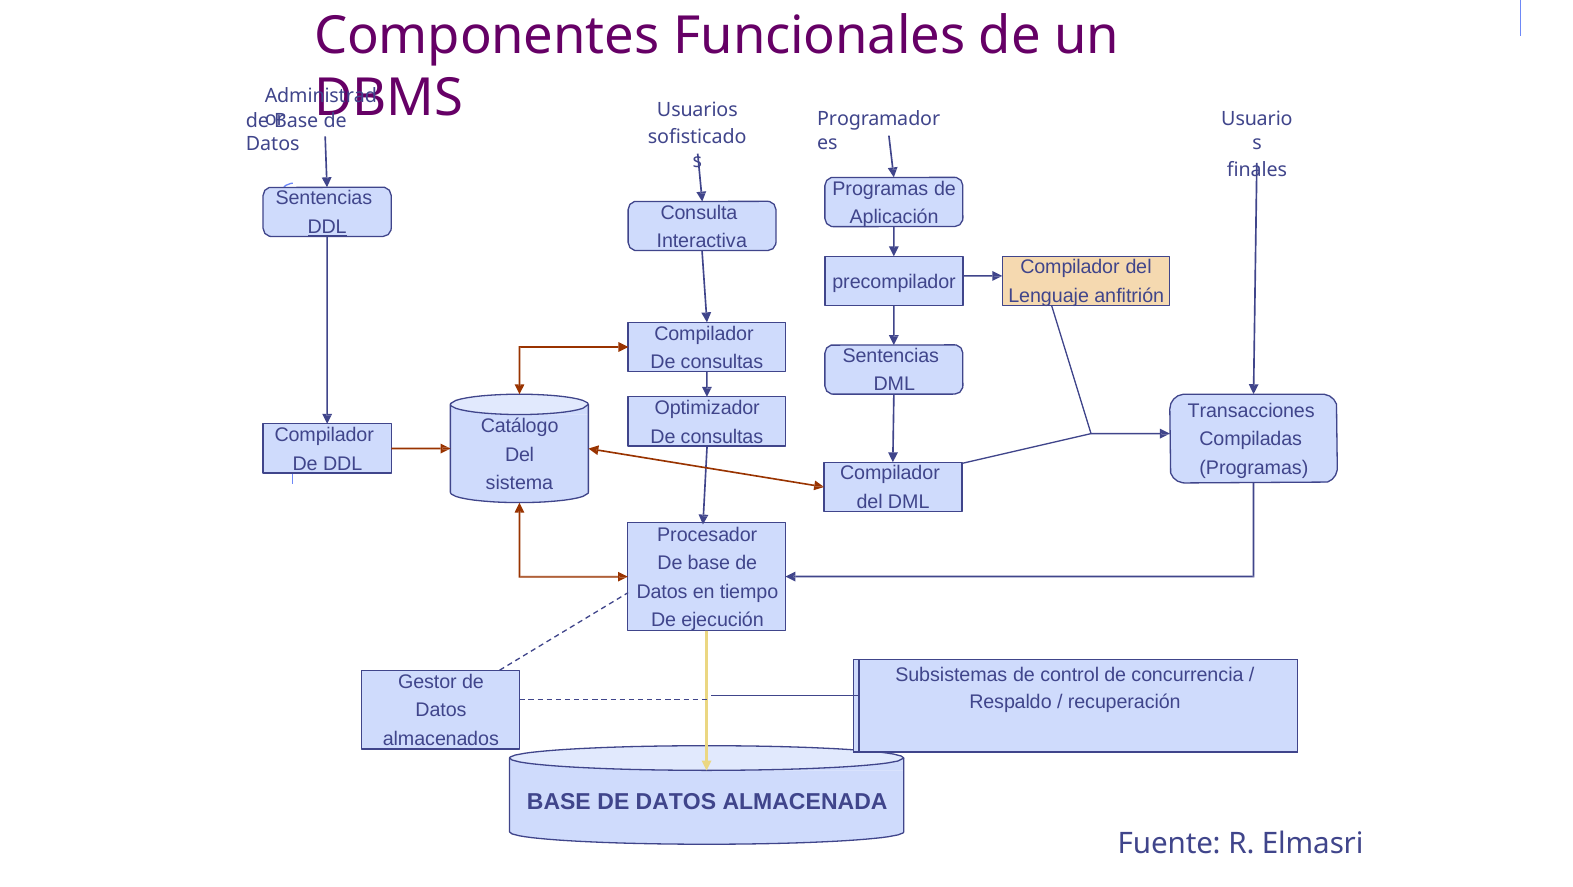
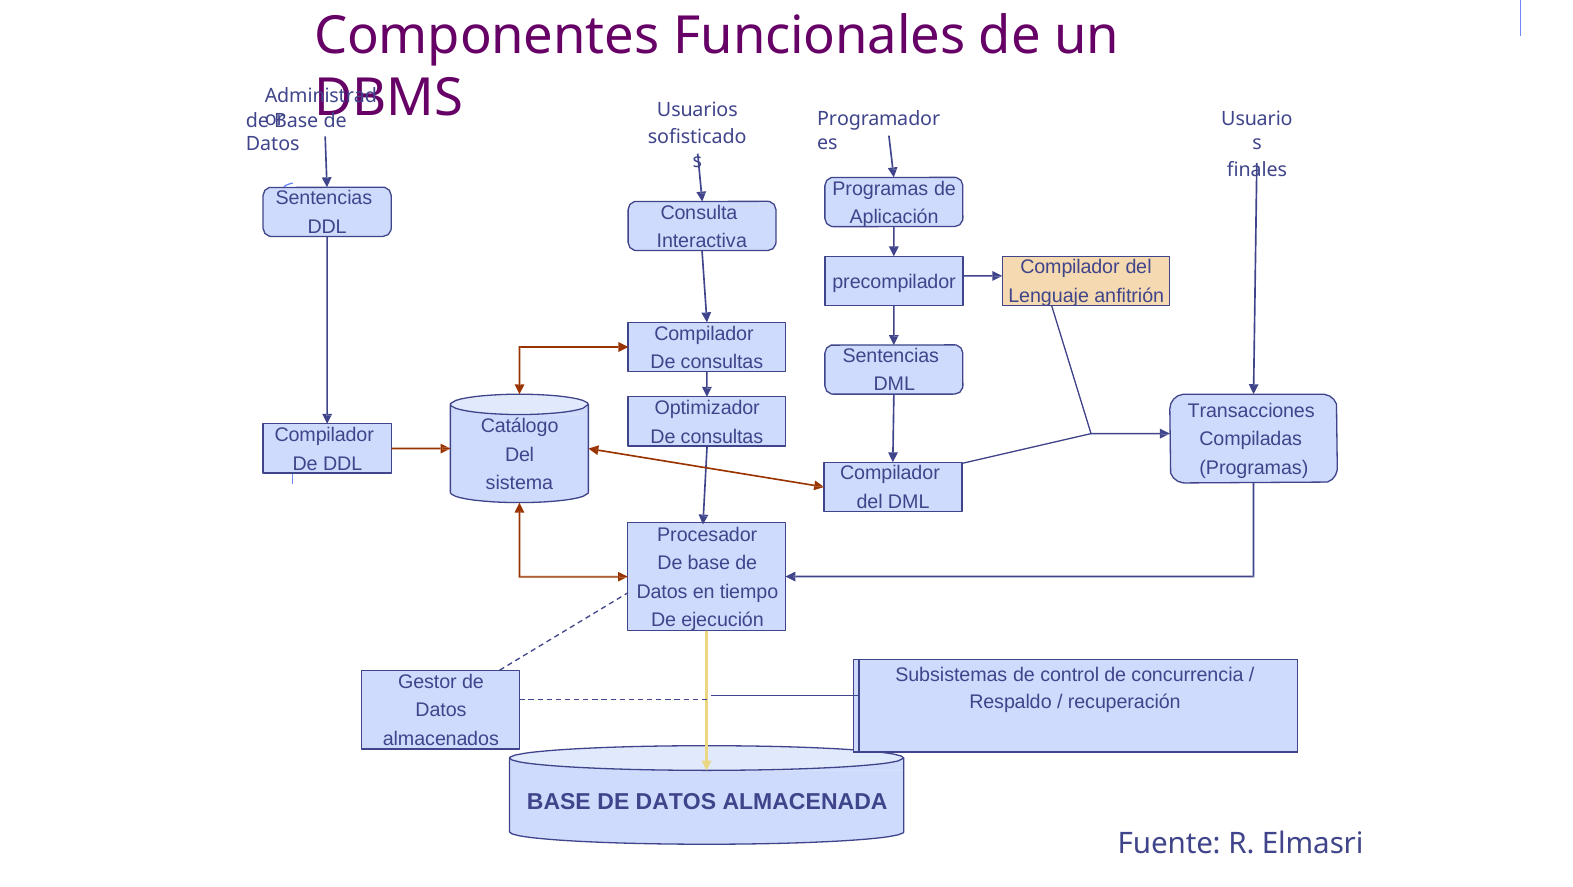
DDL underline: present -> none (327, 227)
